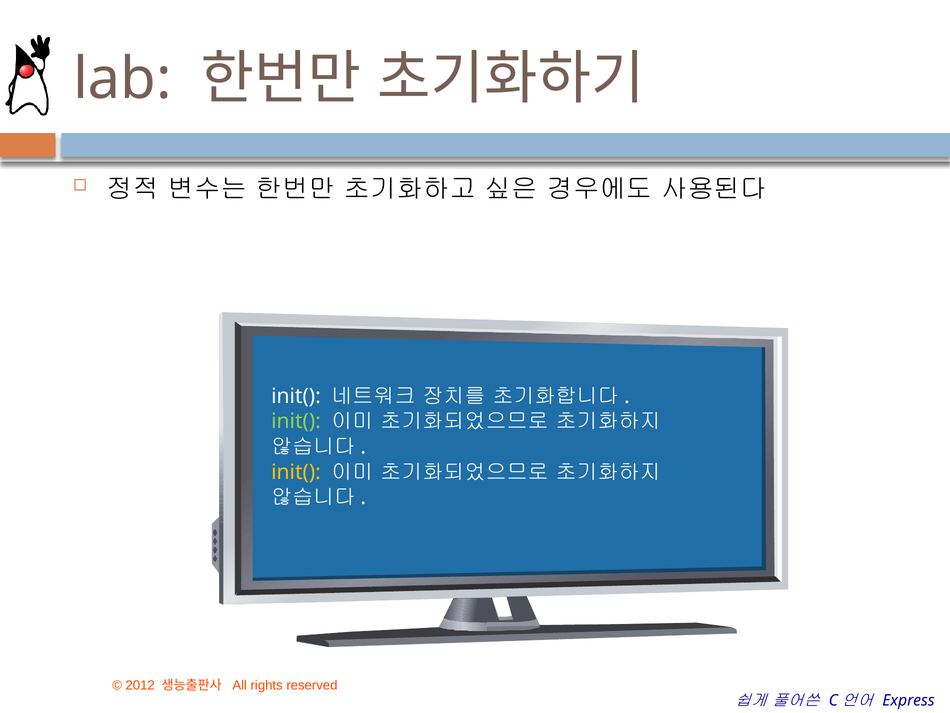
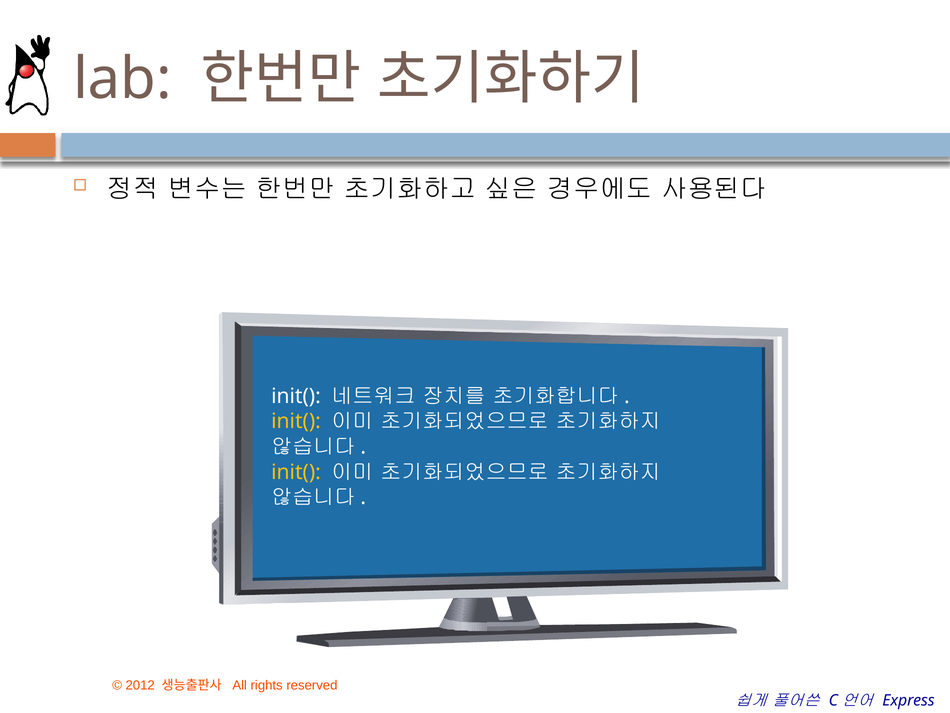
init( colour: light green -> yellow (296, 421)
